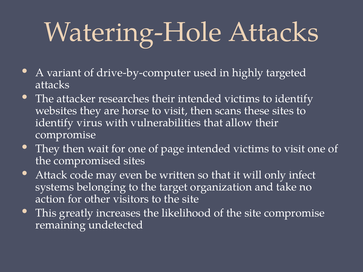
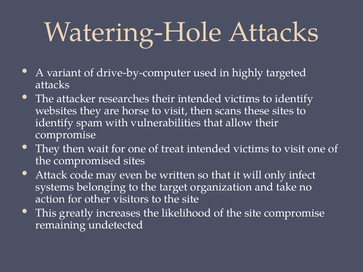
virus: virus -> spam (90, 123)
page: page -> treat (173, 149)
